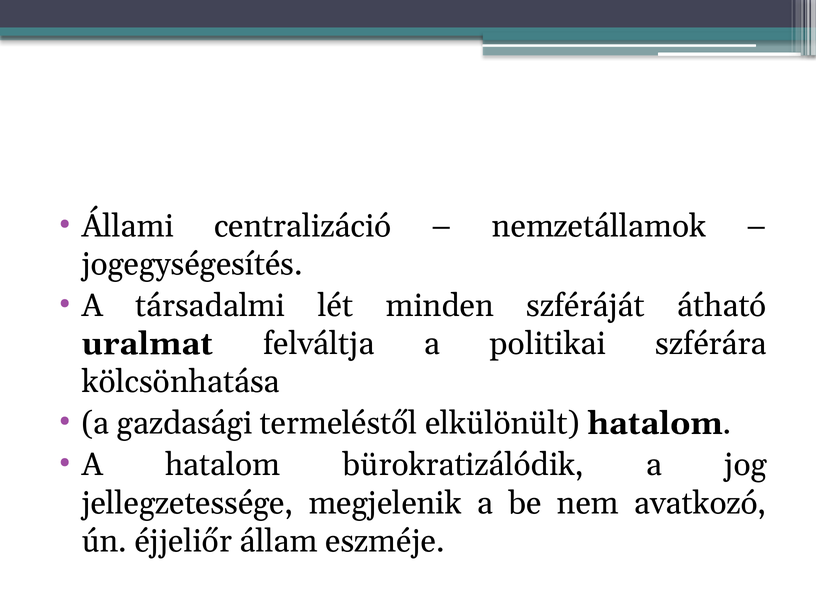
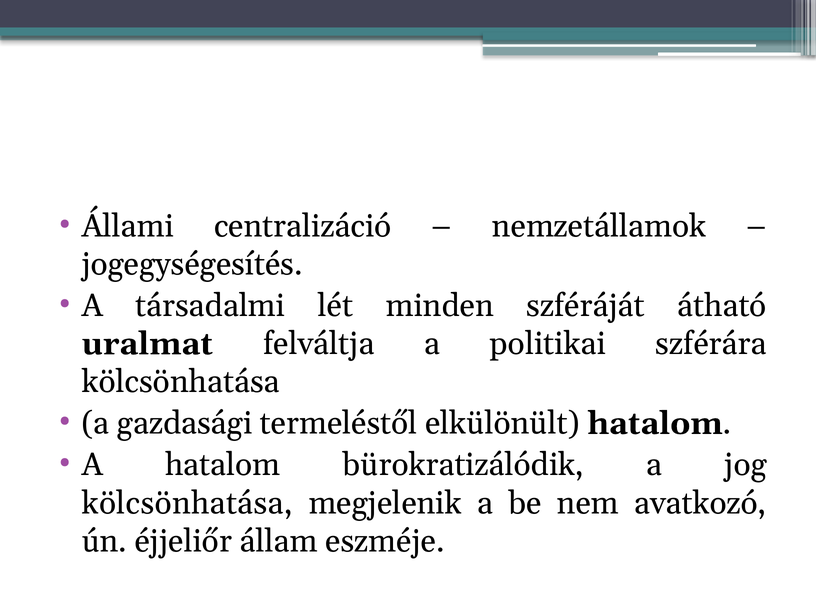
jellegzetessége: jellegzetessége -> kölcsönhatása (187, 503)
